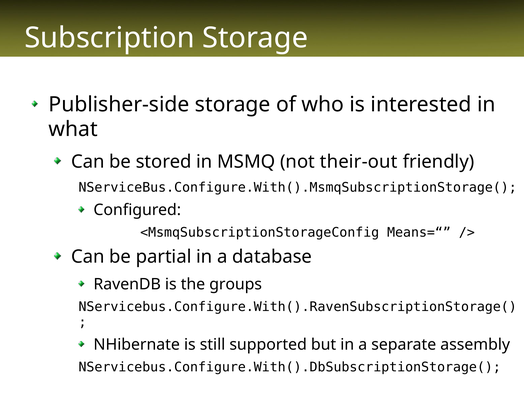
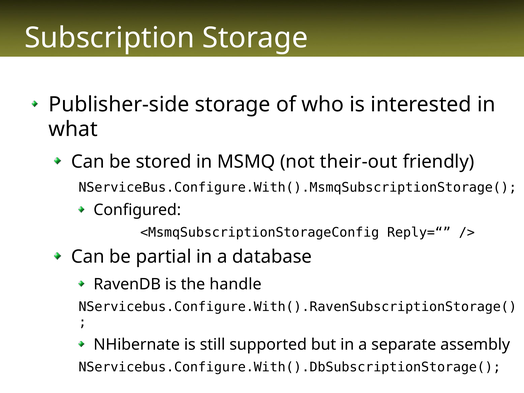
Means=“: Means=“ -> Reply=“ (419, 233)
groups: groups -> handle (236, 284)
